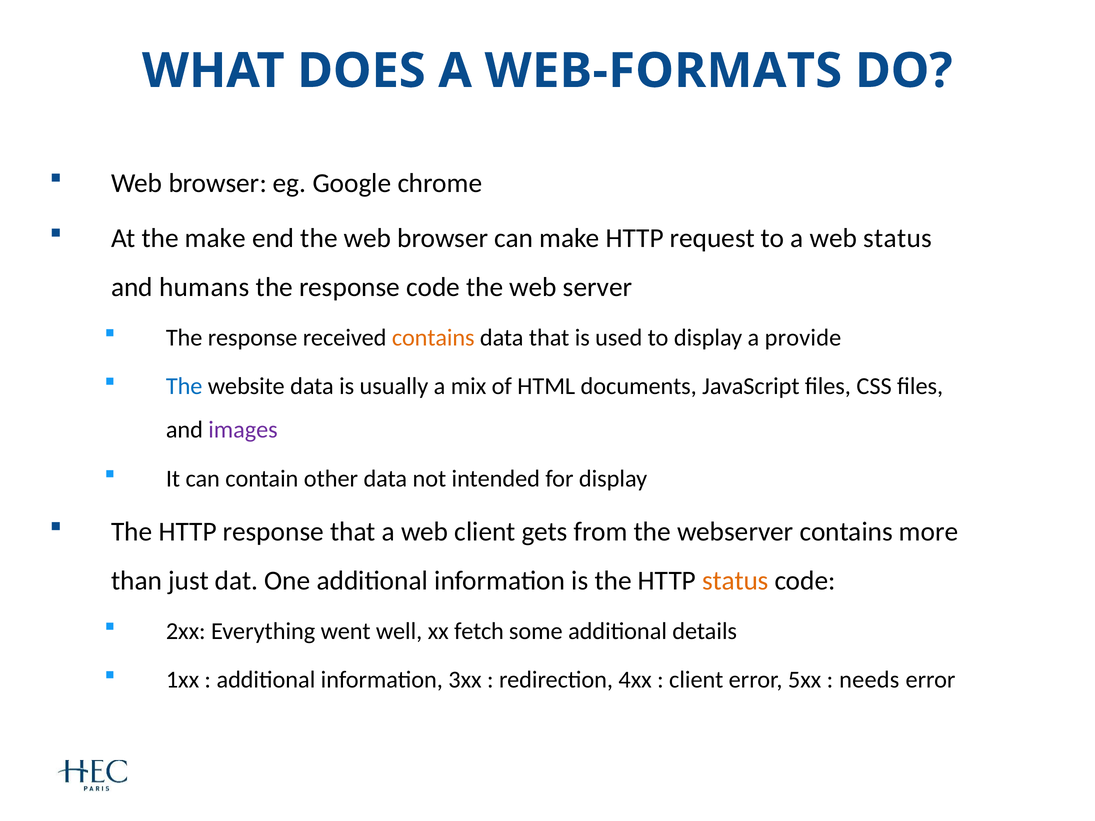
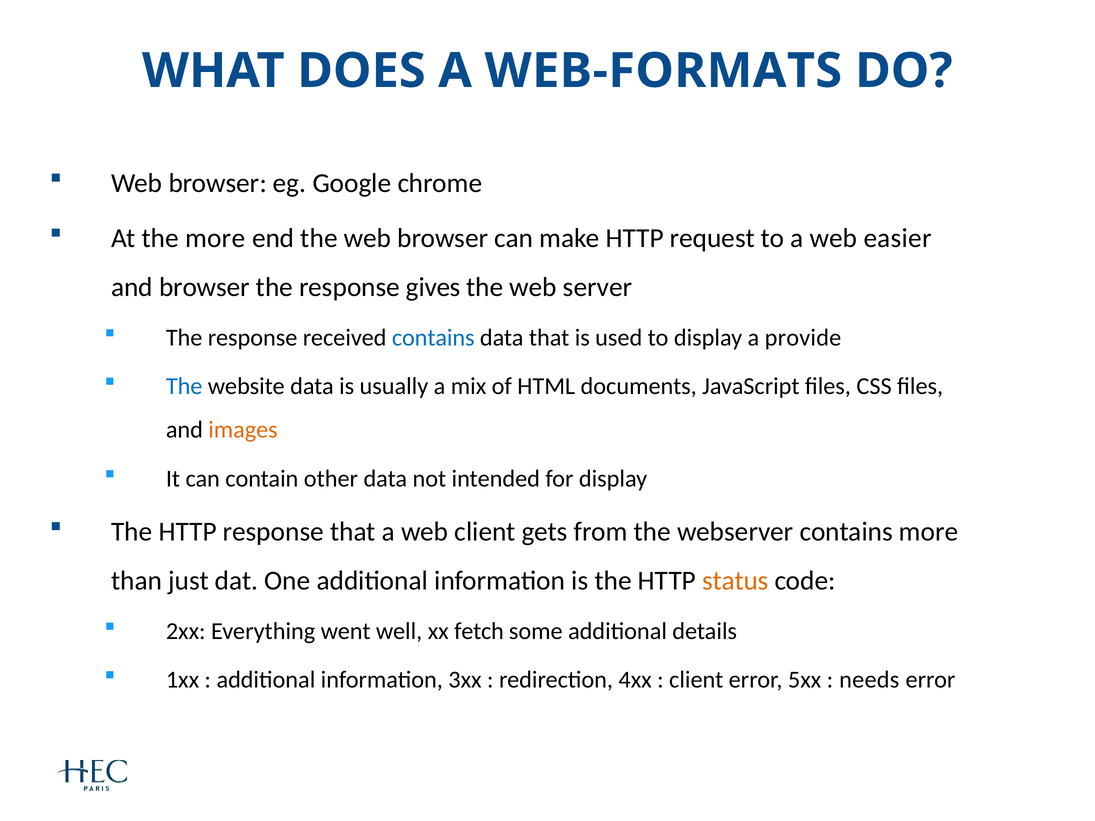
the make: make -> more (215, 238)
web status: status -> easier (898, 238)
and humans: humans -> browser (204, 287)
response code: code -> gives (433, 287)
contains colour: orange -> blue (433, 338)
images colour: purple -> orange (243, 430)
